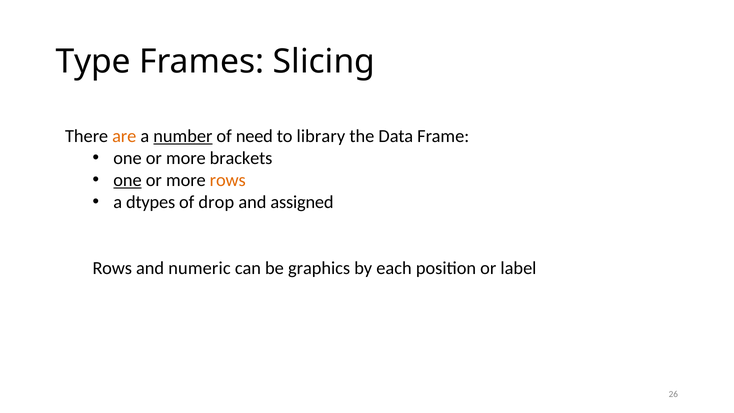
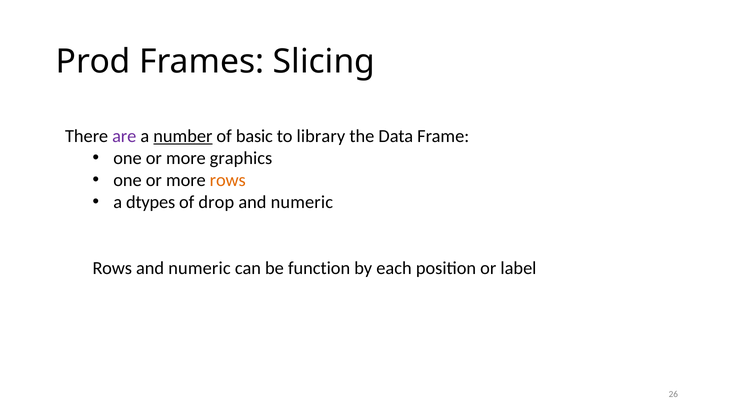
Type: Type -> Prod (93, 62)
are colour: orange -> purple (124, 136)
need: need -> basic (254, 136)
brackets: brackets -> graphics (241, 158)
one underline: present -> none (127, 180)
assigned: assigned -> numeric (302, 202)
graphics: graphics -> function (319, 268)
